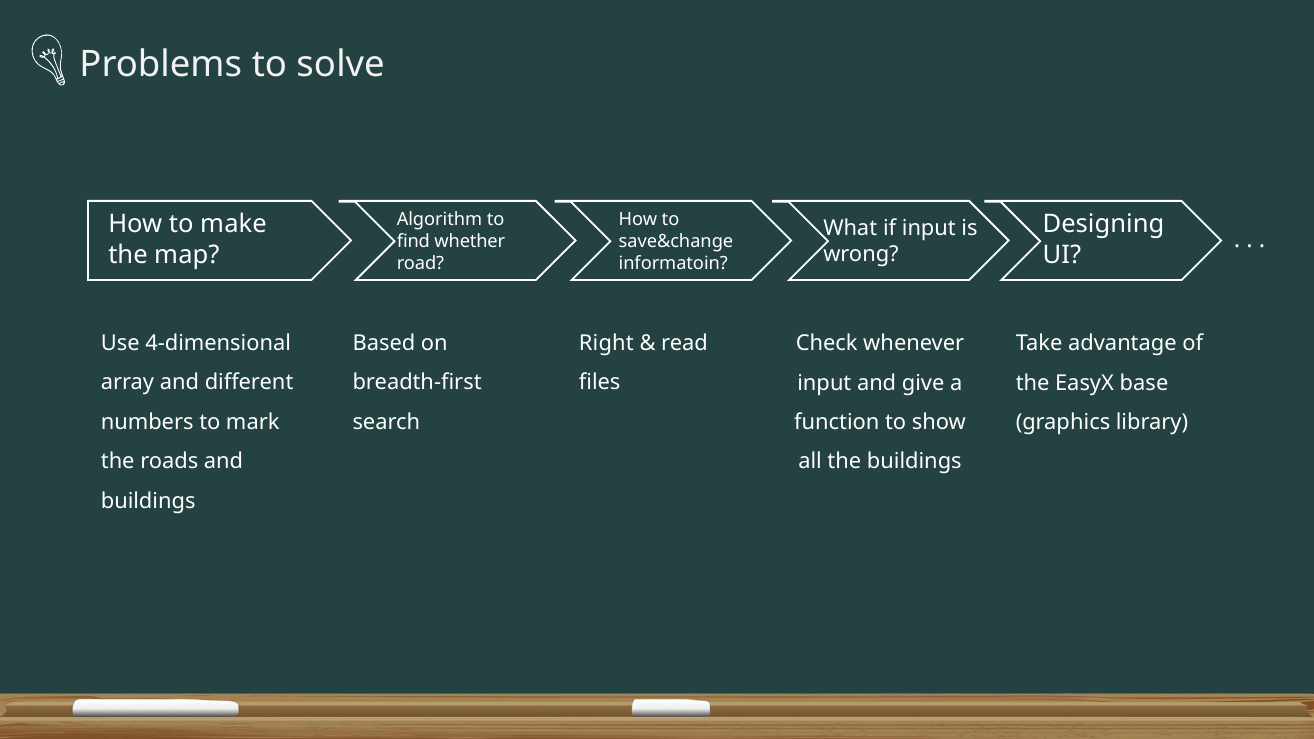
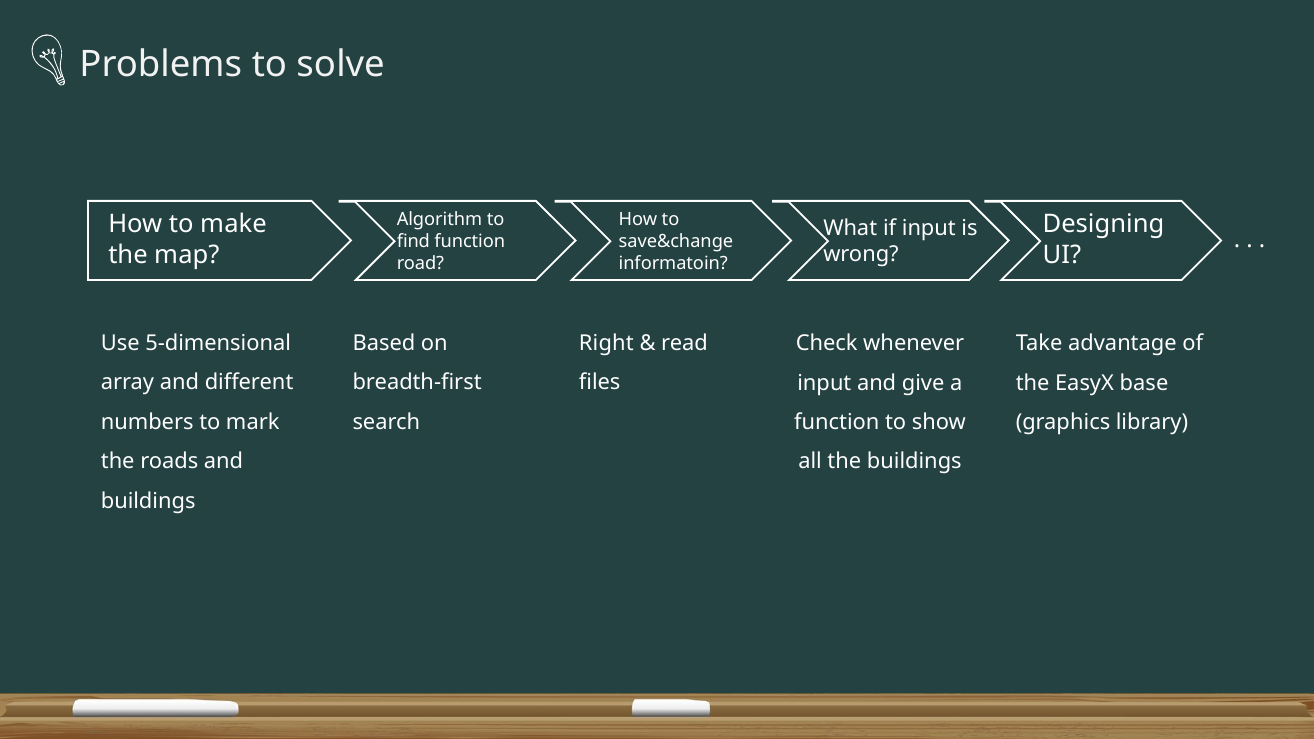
find whether: whether -> function (470, 241)
4-dimensional: 4-dimensional -> 5-dimensional (218, 343)
